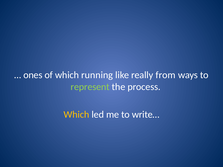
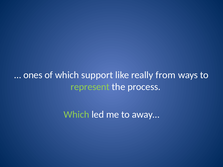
running: running -> support (97, 75)
Which colour: yellow -> light green (76, 115)
write…: write… -> away… (146, 115)
